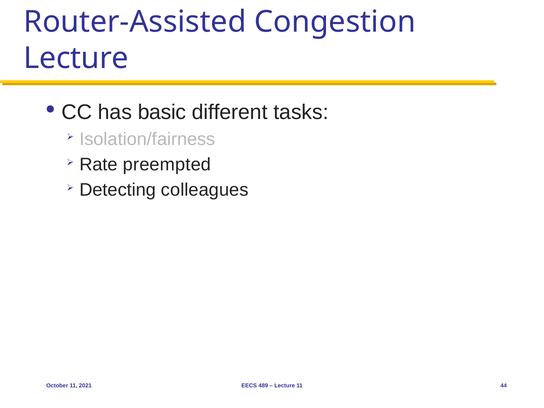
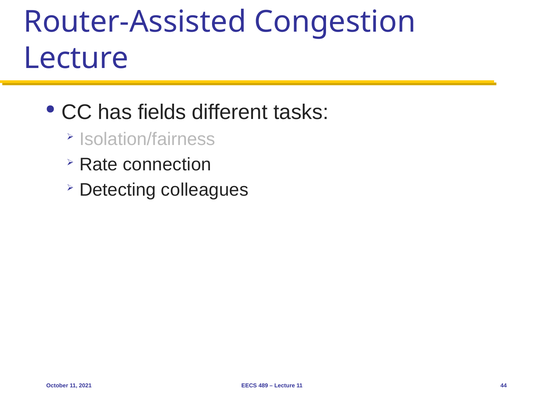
basic: basic -> fields (162, 112)
preempted: preempted -> connection (167, 164)
